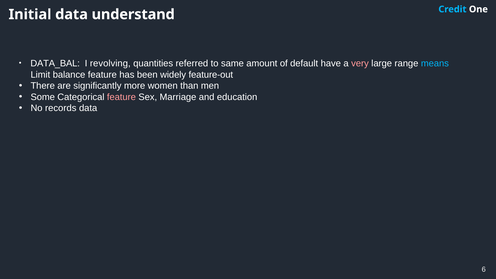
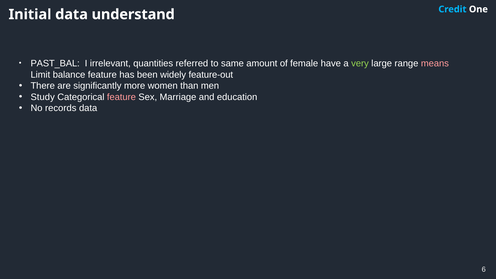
DATA_BAL: DATA_BAL -> PAST_BAL (55, 64)
revolving: revolving -> irrelevant (110, 64)
default: default -> female (304, 64)
very colour: pink -> light green (360, 64)
means colour: light blue -> pink (435, 64)
Some: Some -> Study (43, 97)
